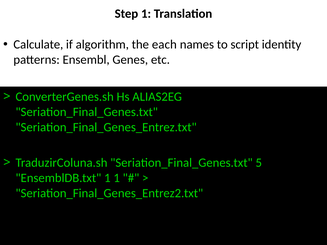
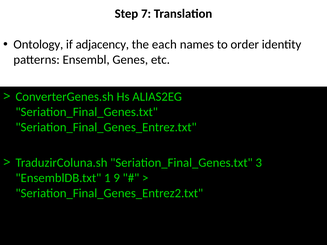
Step 1: 1 -> 7 (146, 14)
Calculate: Calculate -> Ontology (38, 45)
algorithm: algorithm -> adjacency (102, 45)
script: script -> order (245, 45)
5: 5 -> 3 (259, 163)
1 1: 1 -> 9 (117, 178)
